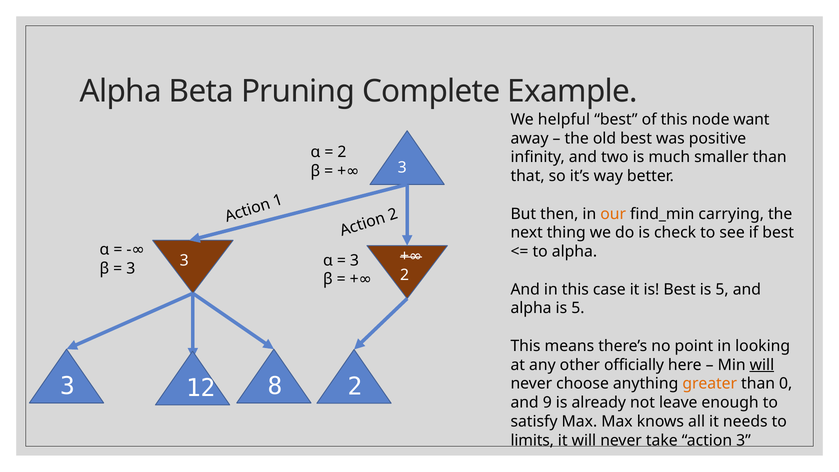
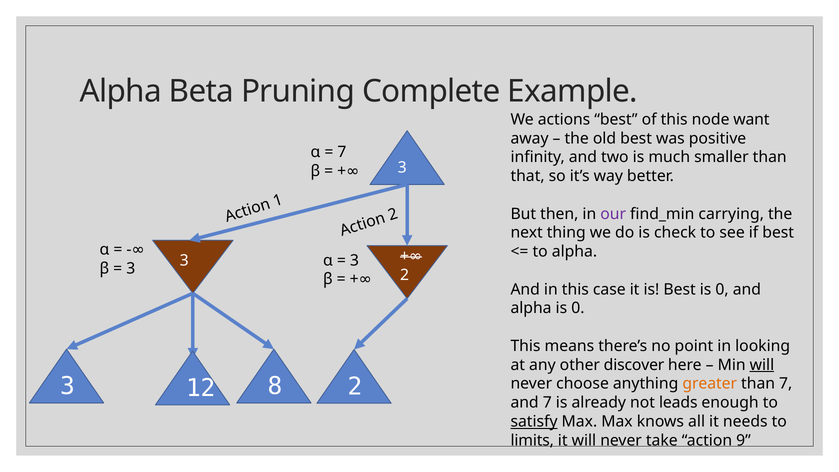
helpful: helpful -> actions (564, 119)
2: 2 -> 7 (342, 152)
our colour: orange -> purple (613, 214)
Best is 5: 5 -> 0 (722, 289)
alpha is 5: 5 -> 0 (578, 308)
officially: officially -> discover (634, 365)
than 0: 0 -> 7 (786, 384)
and 9: 9 -> 7 (547, 403)
leave: leave -> leads (678, 403)
satisfy underline: none -> present (534, 421)
action 3: 3 -> 9 (744, 440)
